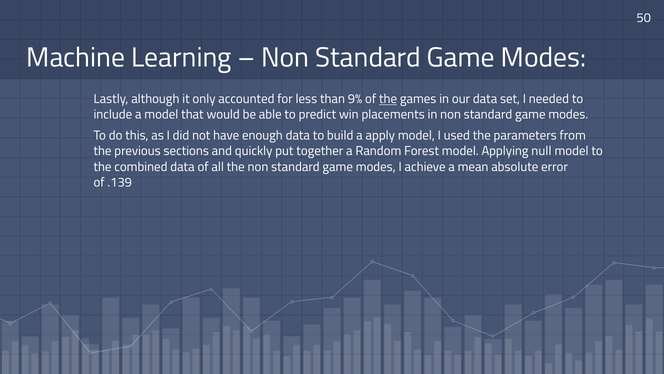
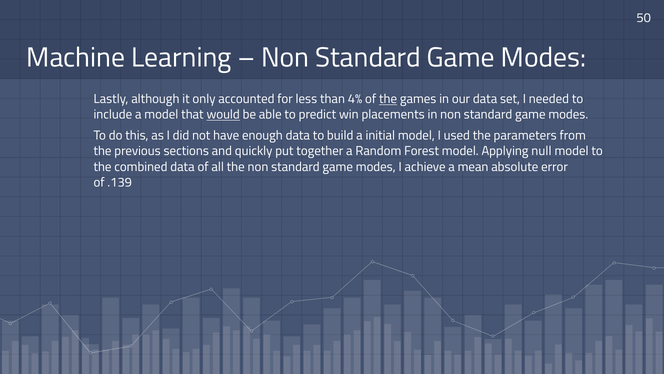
9%: 9% -> 4% (355, 99)
would underline: none -> present (223, 114)
apply: apply -> initial (380, 136)
